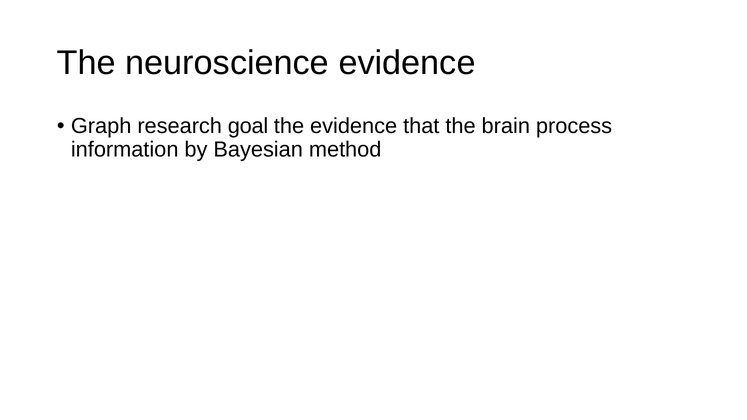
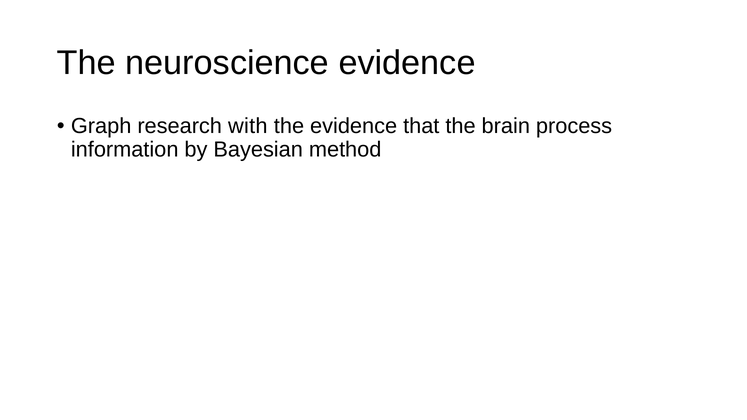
goal: goal -> with (248, 126)
